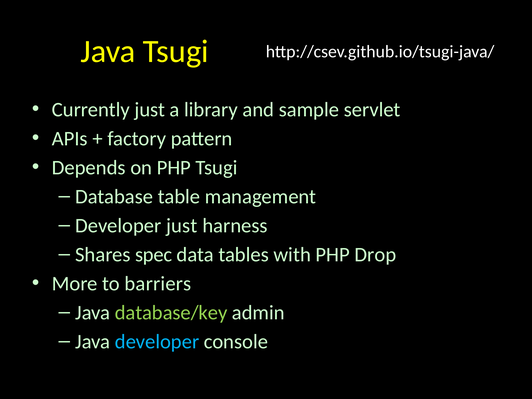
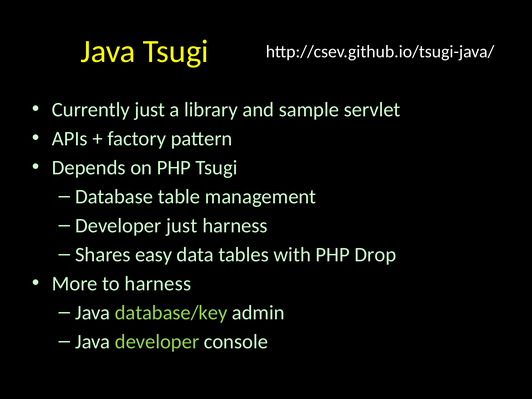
spec: spec -> easy (154, 255)
to barriers: barriers -> harness (158, 284)
developer colour: light blue -> light green (157, 342)
